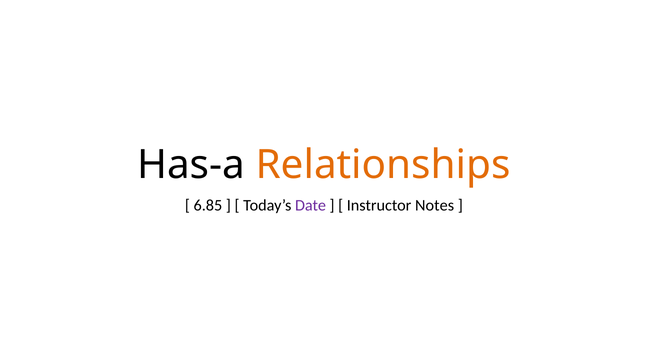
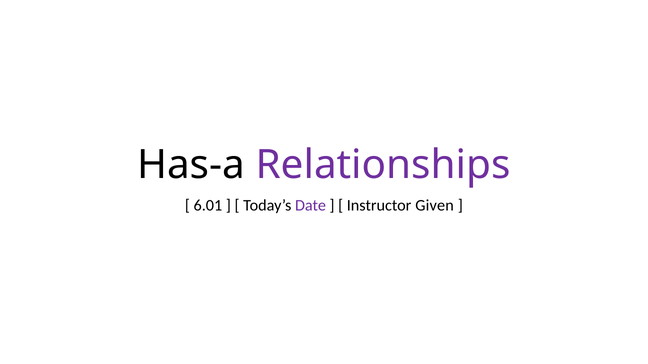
Relationships colour: orange -> purple (383, 165)
6.85: 6.85 -> 6.01 (208, 205)
Notes: Notes -> Given (435, 205)
